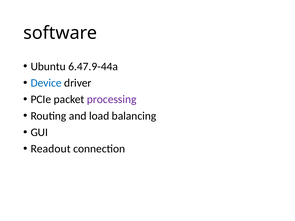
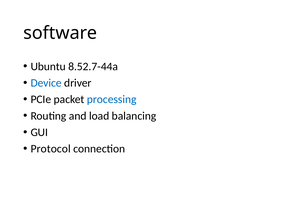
6.47.9-44a: 6.47.9-44a -> 8.52.7-44a (93, 67)
processing colour: purple -> blue (112, 99)
Readout: Readout -> Protocol (51, 149)
